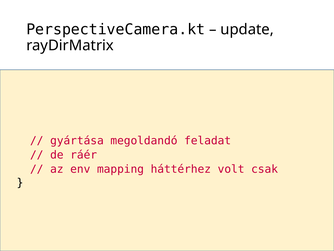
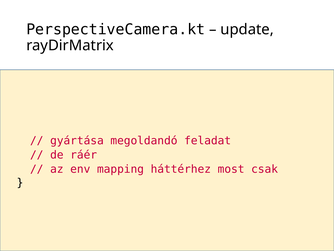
volt: volt -> most (231, 169)
